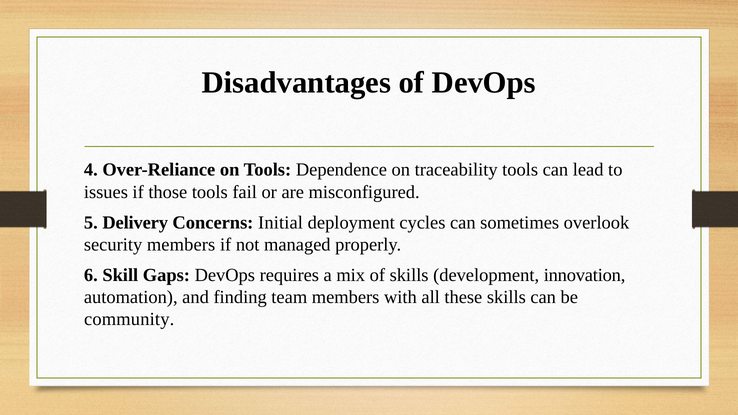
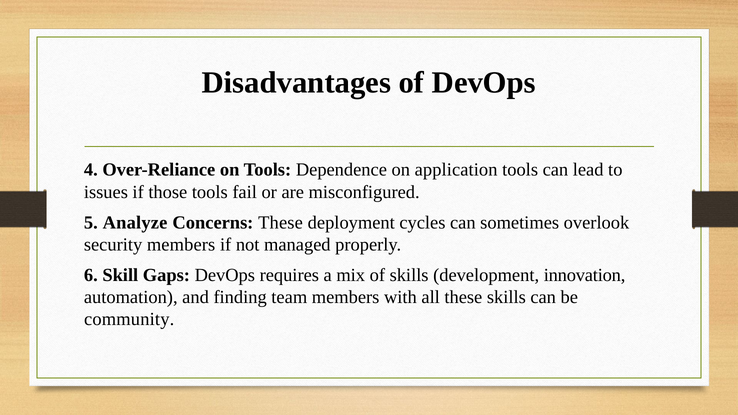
traceability: traceability -> application (456, 170)
Delivery: Delivery -> Analyze (135, 222)
Concerns Initial: Initial -> These (281, 222)
